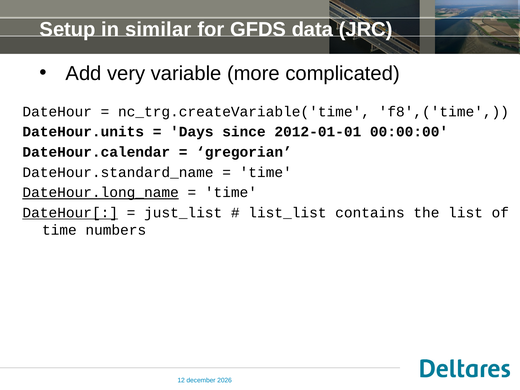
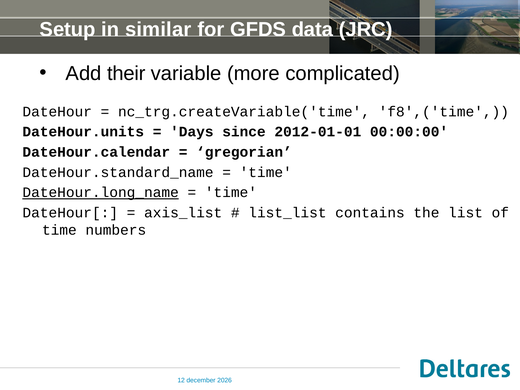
very: very -> their (126, 73)
DateHour[ underline: present -> none (70, 213)
just_list: just_list -> axis_list (183, 213)
